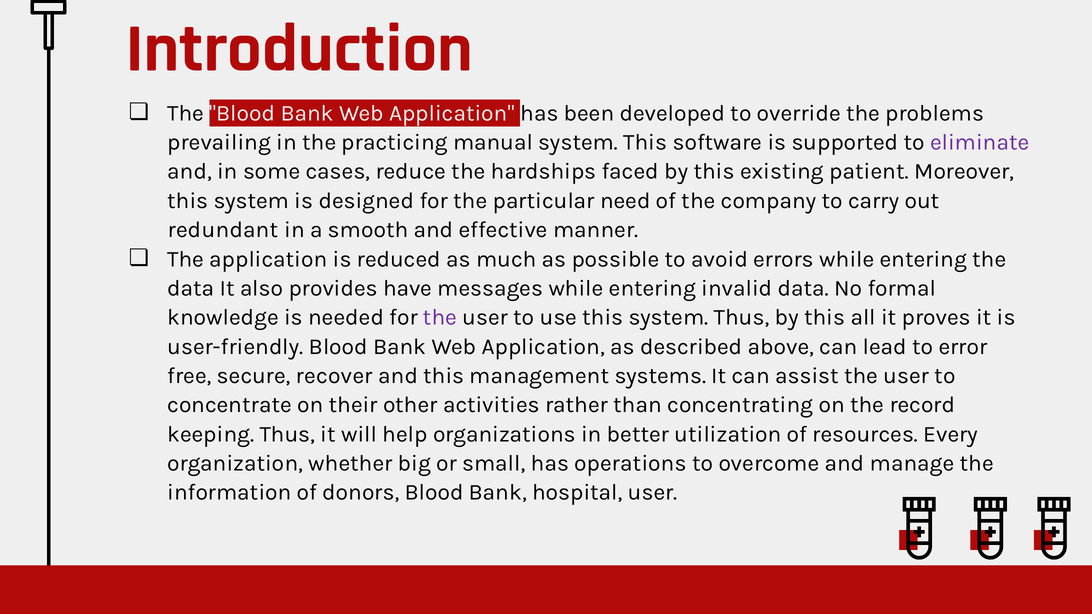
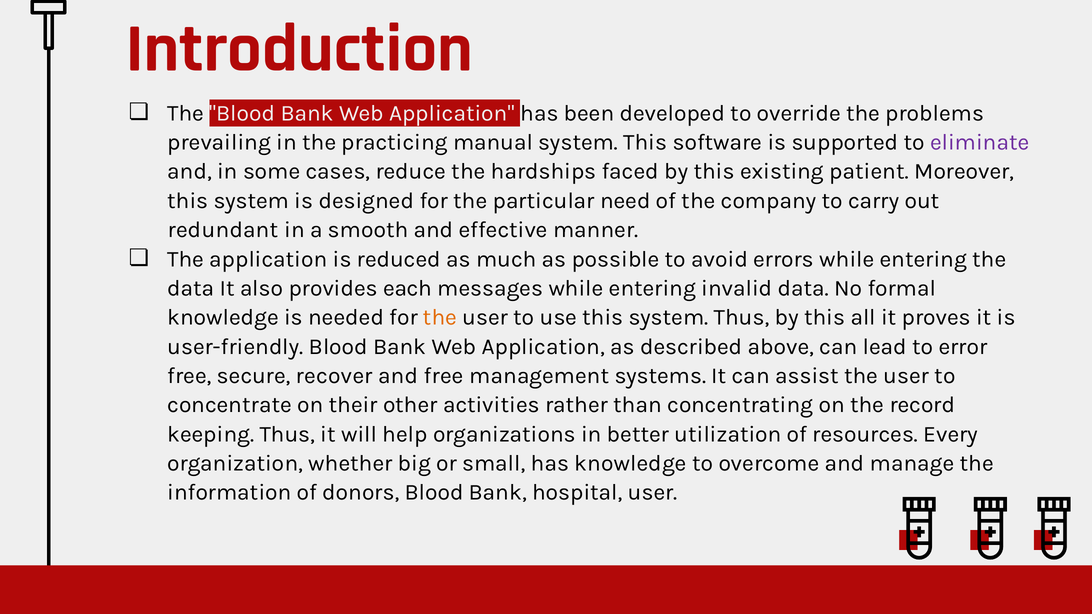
have: have -> each (408, 288)
the colour: purple -> orange (440, 318)
and this: this -> free (444, 376)
has operations: operations -> knowledge (630, 463)
